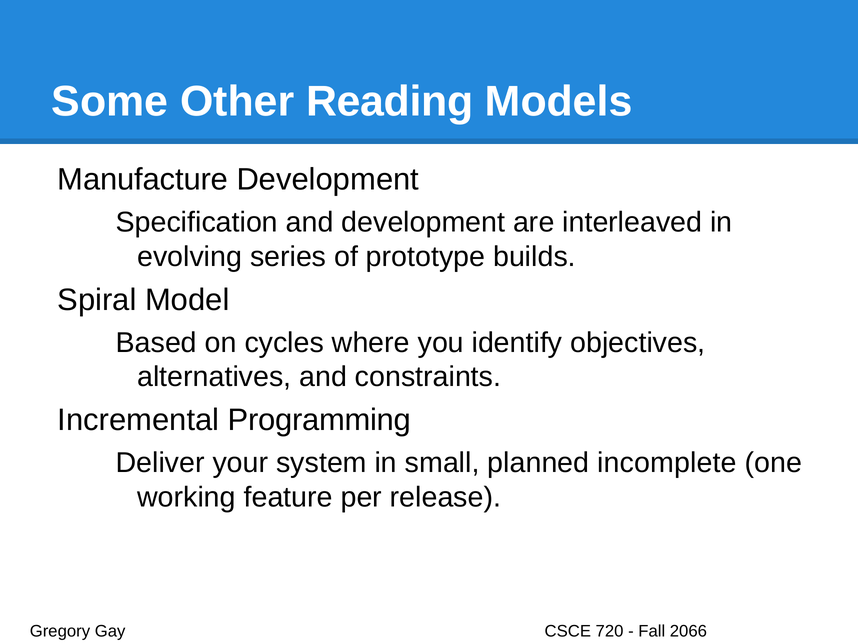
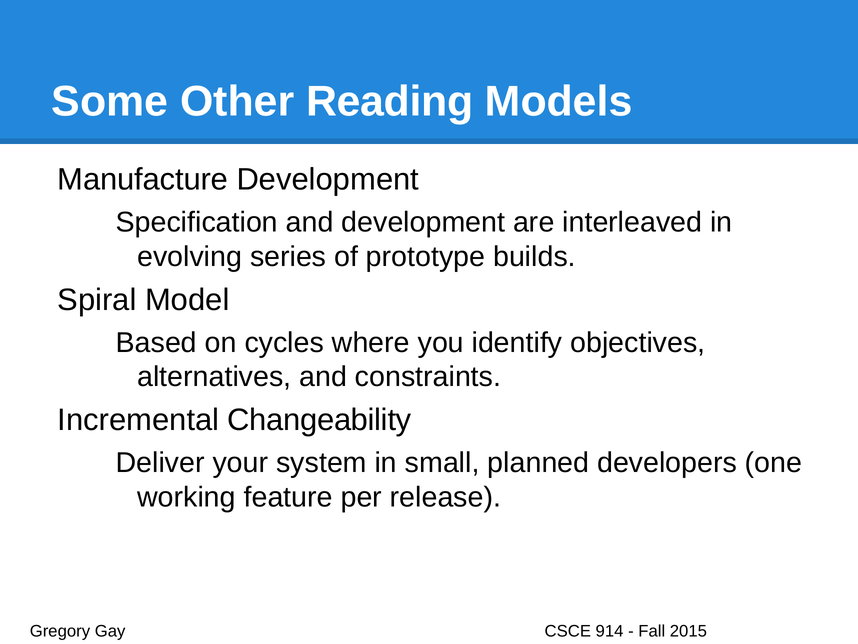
Programming: Programming -> Changeability (319, 420)
incomplete: incomplete -> developers (667, 462)
720: 720 -> 914 (610, 631)
2066: 2066 -> 2015 (688, 631)
